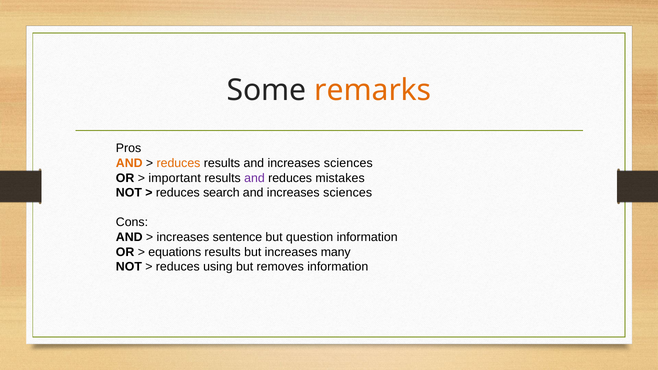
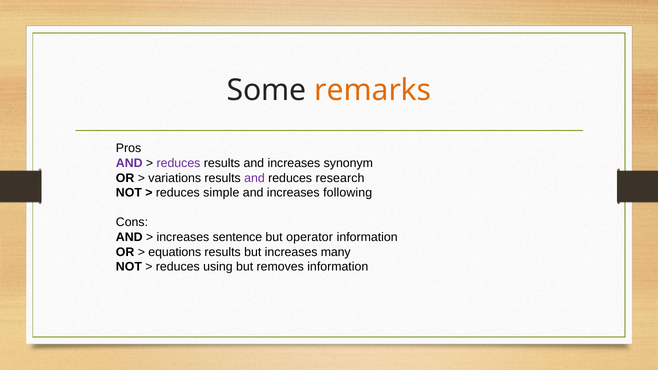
AND colour: orange -> purple (129, 163)
reduces colour: orange -> purple (178, 163)
results and increases sciences: sciences -> synonym (348, 163)
important: important -> variations (175, 178)
mistakes: mistakes -> research (340, 178)
search: search -> simple (221, 193)
sciences: sciences -> following (348, 193)
question: question -> operator (310, 237)
